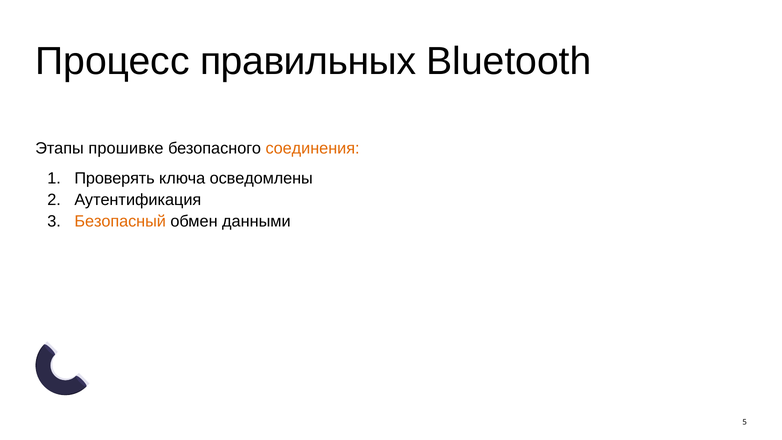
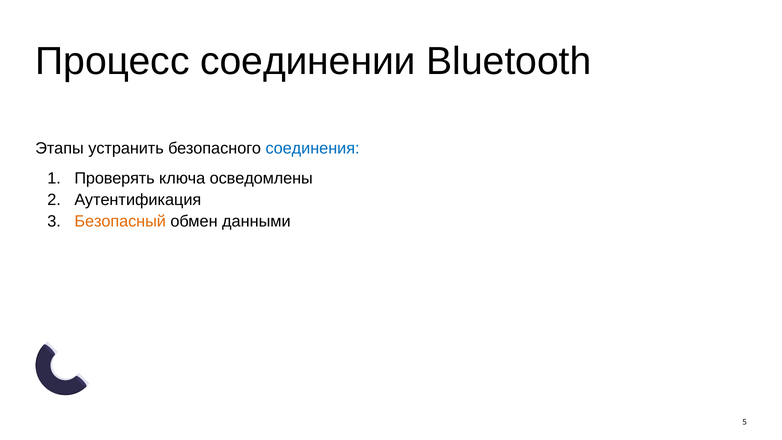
правильных: правильных -> соединении (308, 61)
прошивке: прошивке -> устранить (126, 148)
соединения colour: orange -> blue (313, 148)
